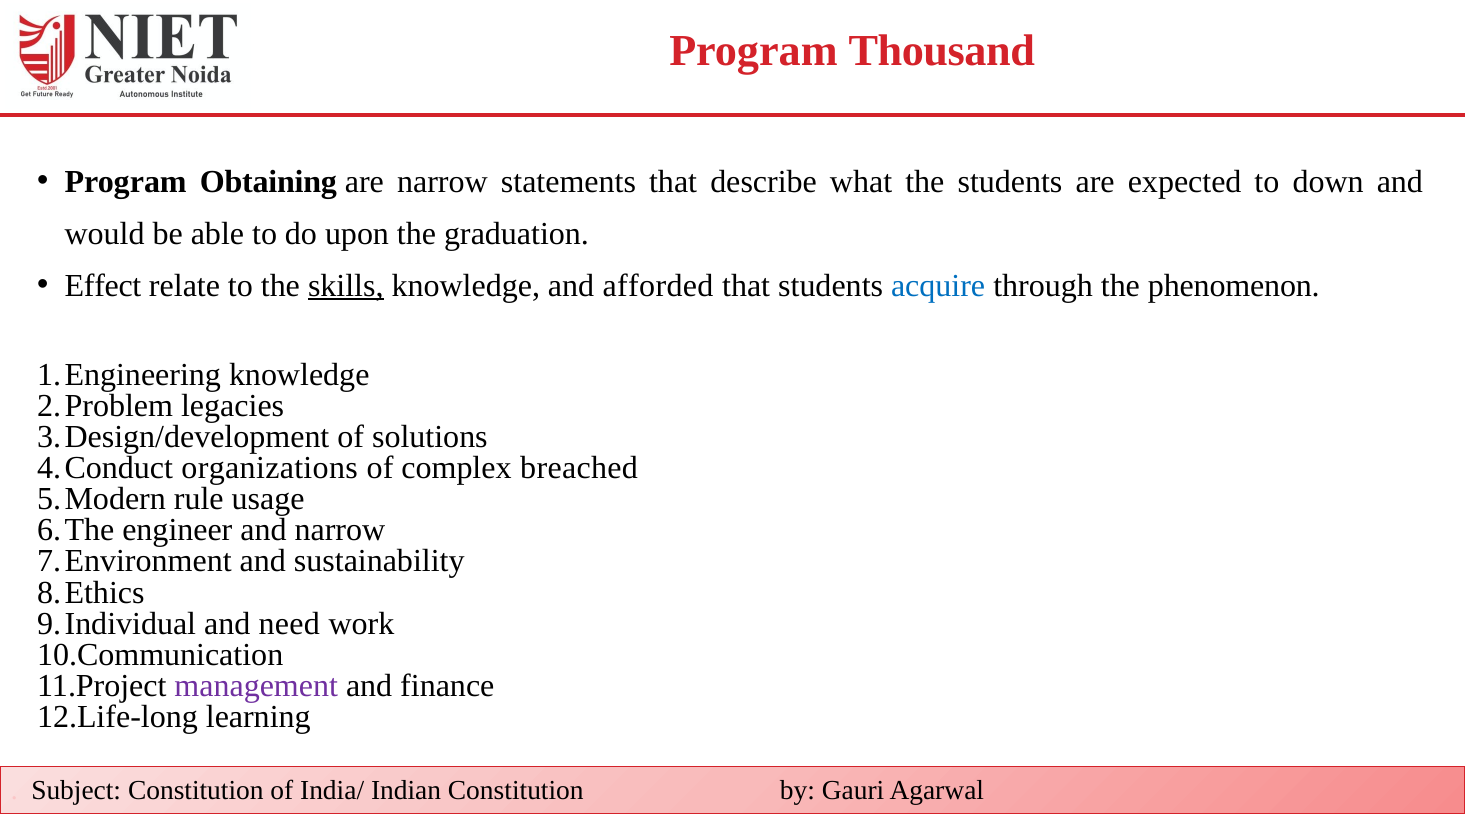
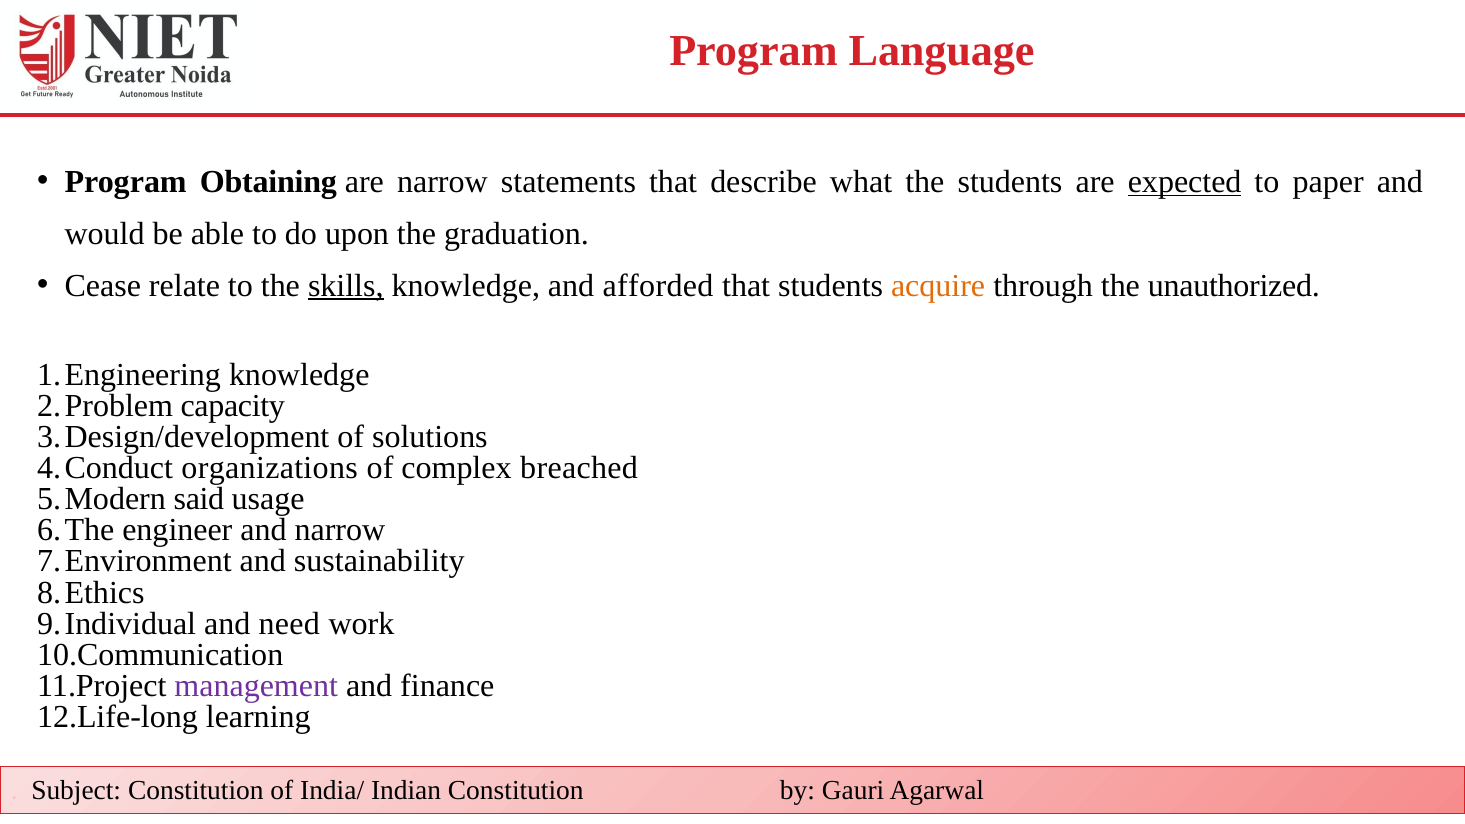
Thousand: Thousand -> Language (942, 51)
expected underline: none -> present (1185, 182)
down: down -> paper (1328, 182)
Effect: Effect -> Cease (103, 286)
acquire colour: blue -> orange (938, 286)
phenomenon: phenomenon -> unauthorized (1234, 286)
legacies: legacies -> capacity (233, 406)
rule: rule -> said (199, 499)
